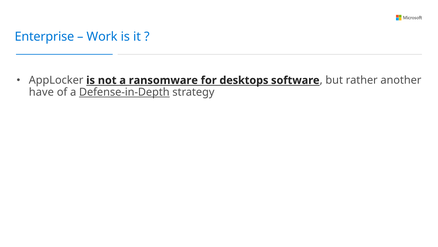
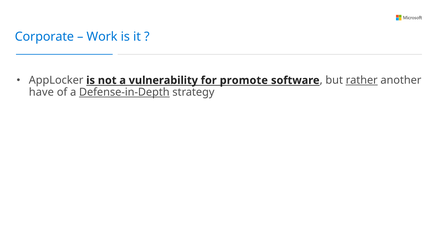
Enterprise: Enterprise -> Corporate (44, 37)
ransomware: ransomware -> vulnerability (163, 80)
desktops: desktops -> promote (244, 80)
rather underline: none -> present (362, 80)
